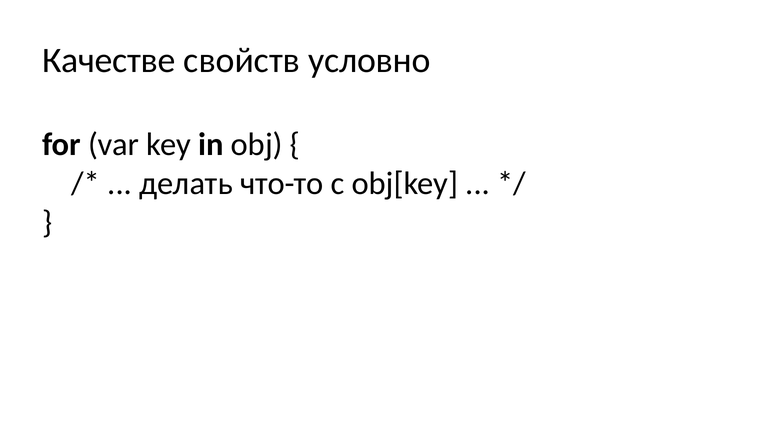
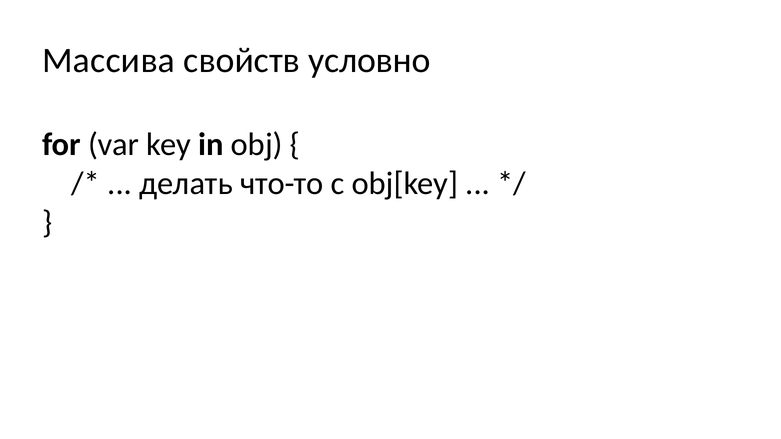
Качестве: Качестве -> Массива (109, 61)
